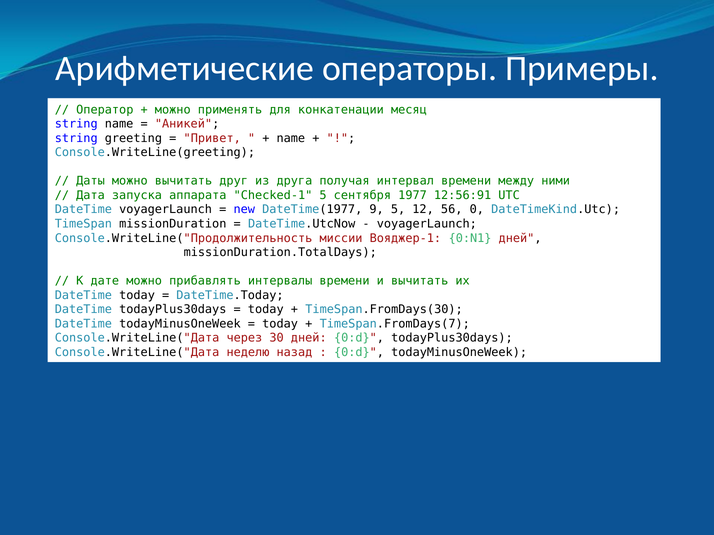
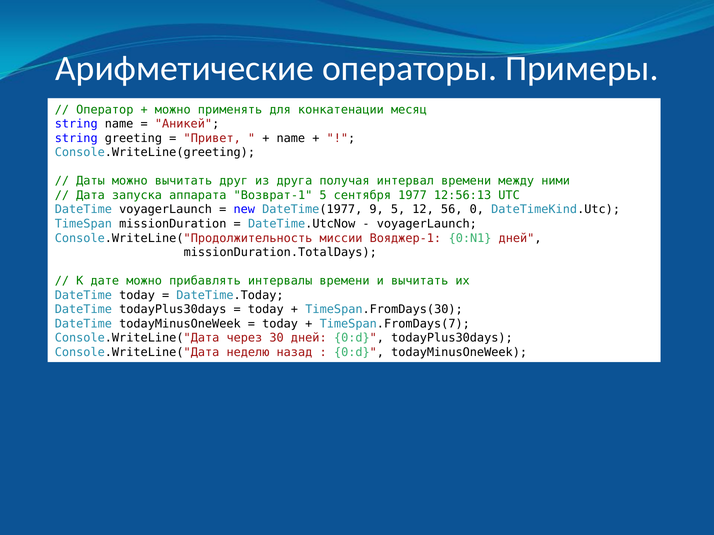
Checked-1: Checked-1 -> Возврат-1 (273, 195)
12:56:91: 12:56:91 -> 12:56:13 (463, 195)
